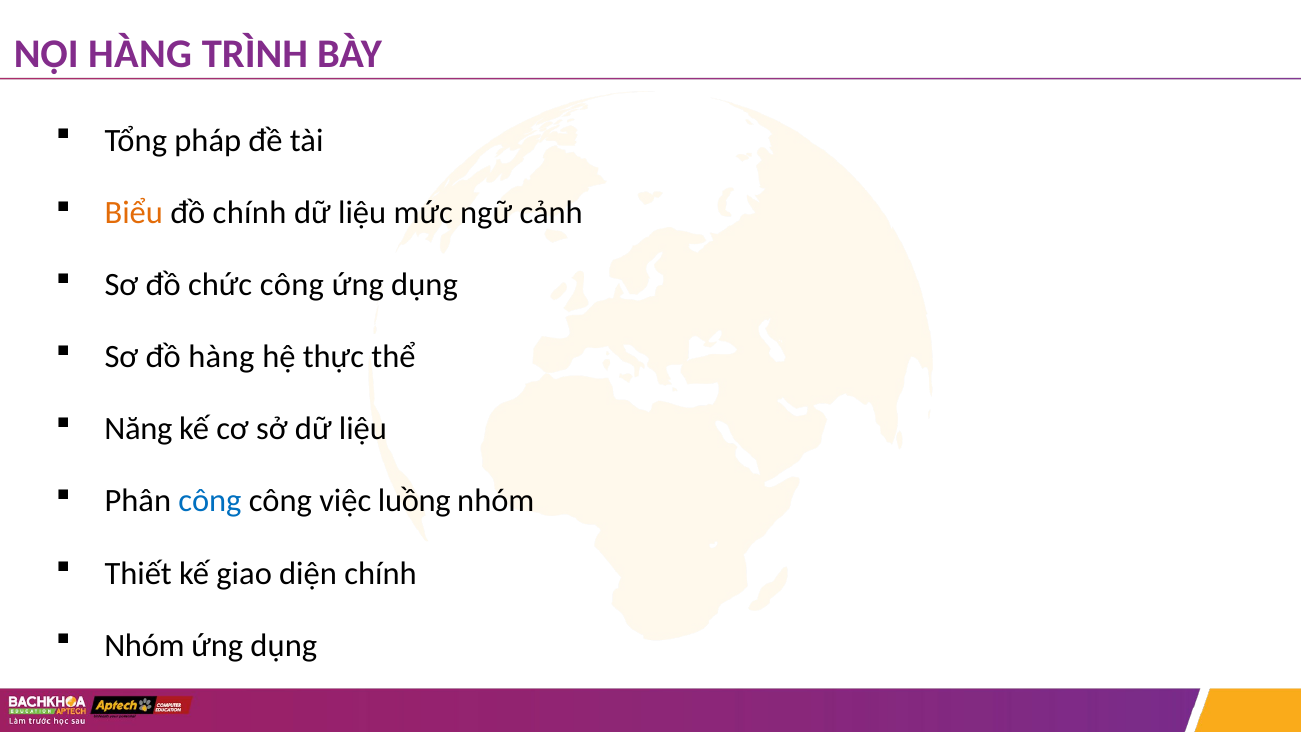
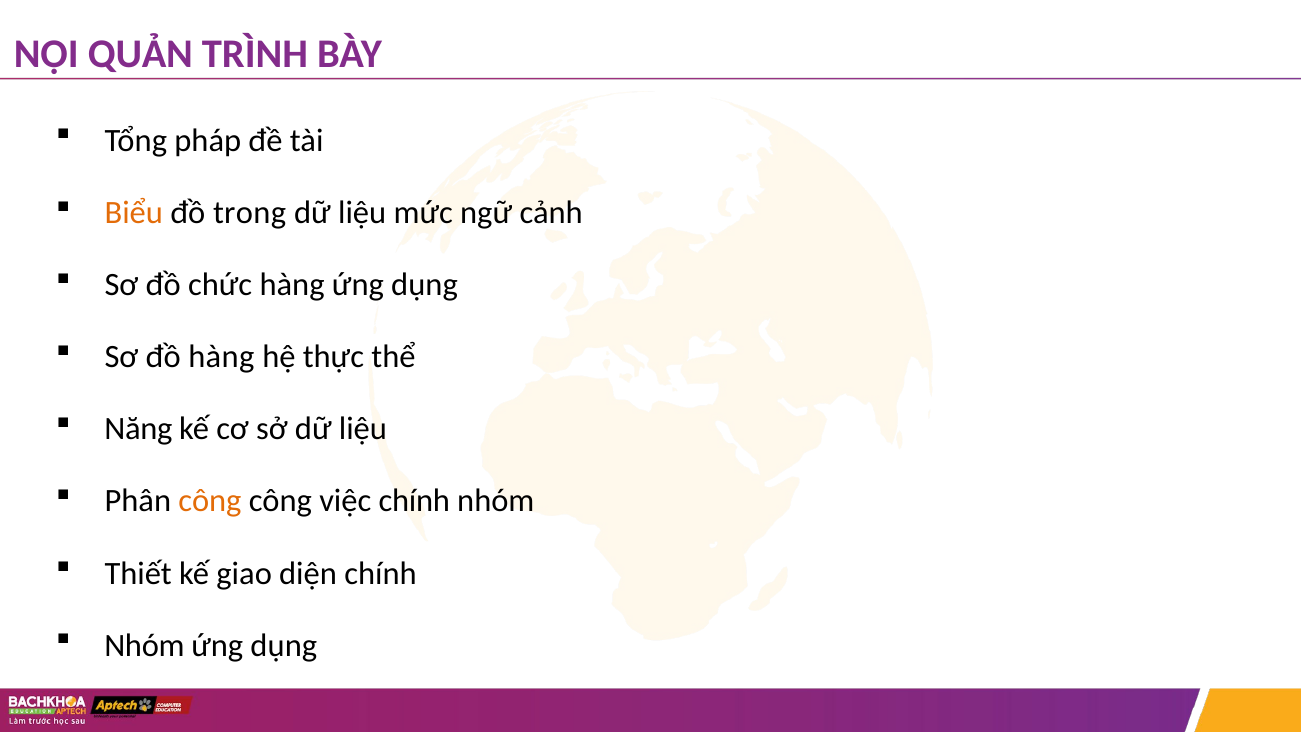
NỘI HÀNG: HÀNG -> QUẢN (140, 54)
đồ chính: chính -> trong (250, 213)
chức công: công -> hàng (292, 285)
công colour: blue -> orange (210, 501)
việc luồng: luồng -> chính (414, 501)
